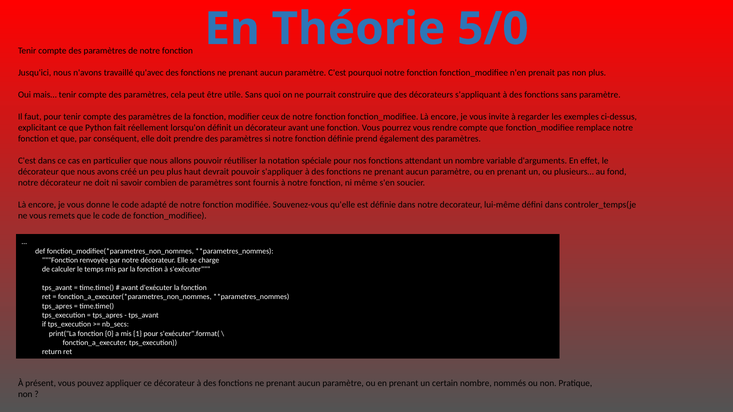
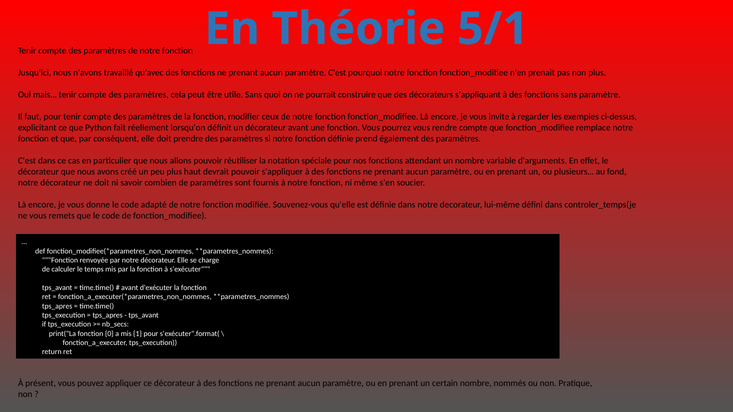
5/0: 5/0 -> 5/1 (493, 29)
